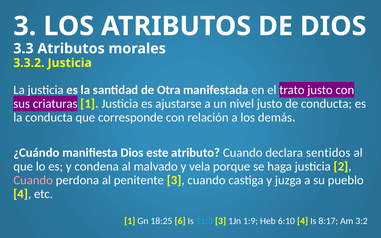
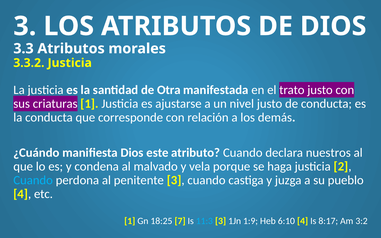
sentidos: sentidos -> nuestros (328, 153)
Cuando colour: pink -> light blue (33, 180)
6: 6 -> 7 (180, 221)
